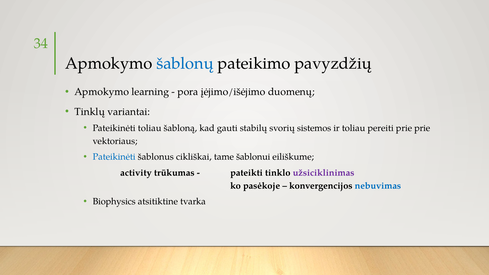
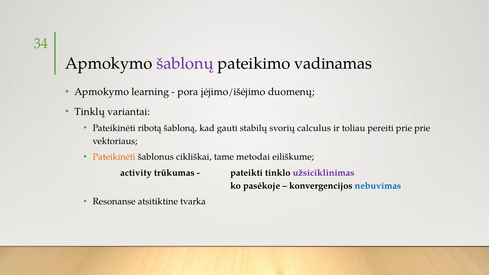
šablonų colour: blue -> purple (185, 64)
pavyzdžių: pavyzdžių -> vadinamas (333, 64)
Pateikinėti toliau: toliau -> ribotą (150, 128)
sistemos: sistemos -> calculus (314, 128)
Pateikinėti colour: blue -> orange (114, 157)
šablonui: šablonui -> metodai (253, 157)
Biophysics: Biophysics -> Resonanse (114, 202)
